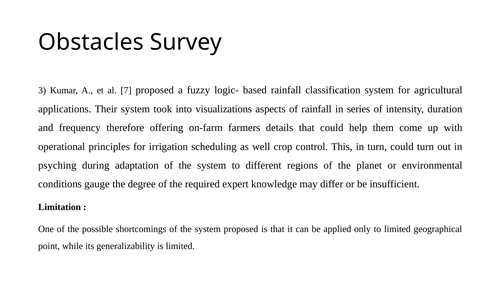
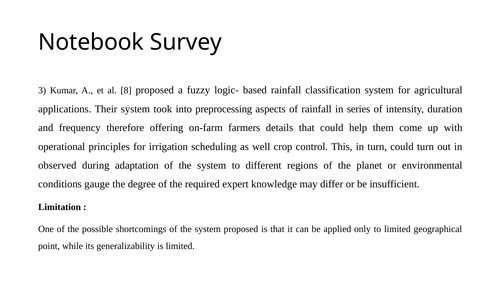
Obstacles: Obstacles -> Notebook (91, 42)
7: 7 -> 8 (126, 90)
visualizations: visualizations -> preprocessing (224, 109)
psyching: psyching -> observed (57, 165)
